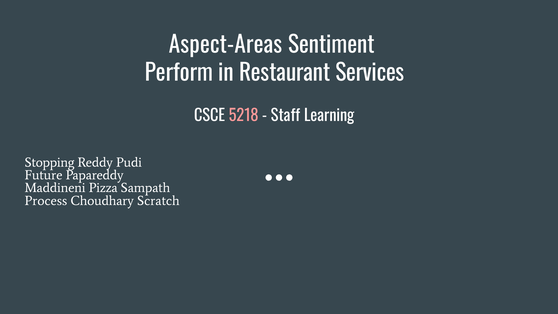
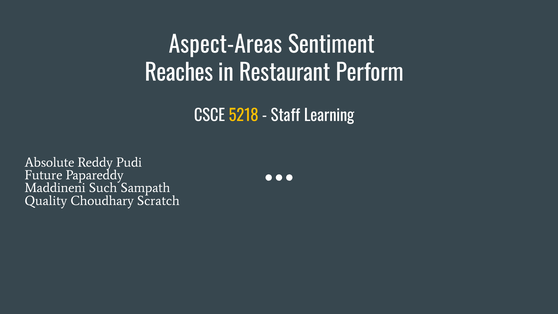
Perform: Perform -> Reaches (179, 73)
Services: Services -> Perform (370, 73)
5218 colour: pink -> yellow (244, 116)
Stopping: Stopping -> Absolute (49, 162)
Pizza: Pizza -> Such (103, 188)
Process: Process -> Quality (46, 201)
